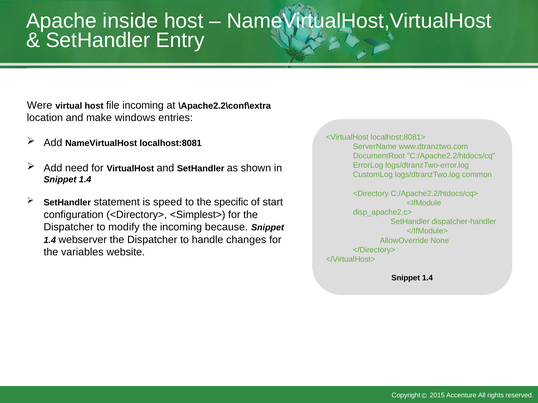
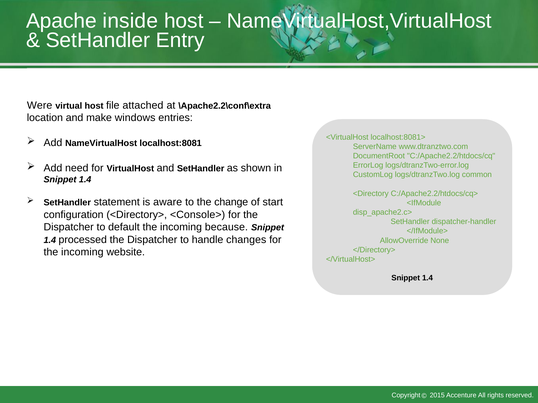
file incoming: incoming -> attached (143, 105)
speed: speed -> aware (168, 202)
specific: specific -> change (231, 202)
<Simplest>: <Simplest> -> <Console> (198, 215)
modify: modify -> default (124, 227)
webserver: webserver -> processed (83, 240)
variables: variables -> incoming (82, 252)
